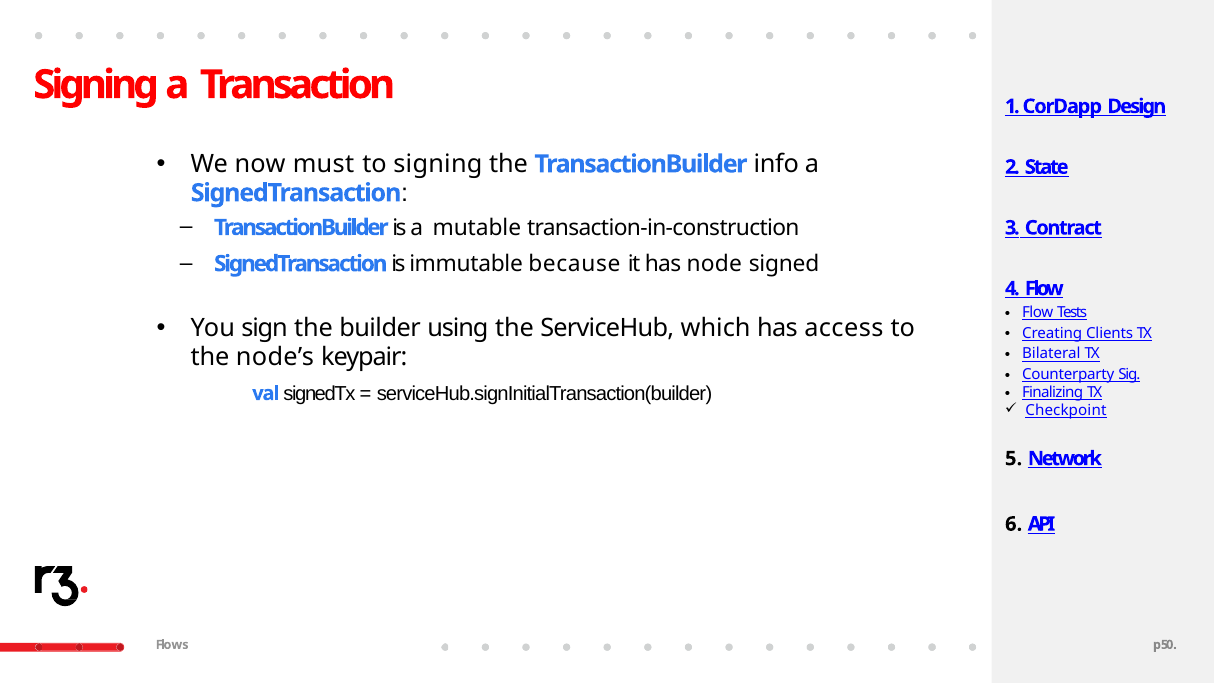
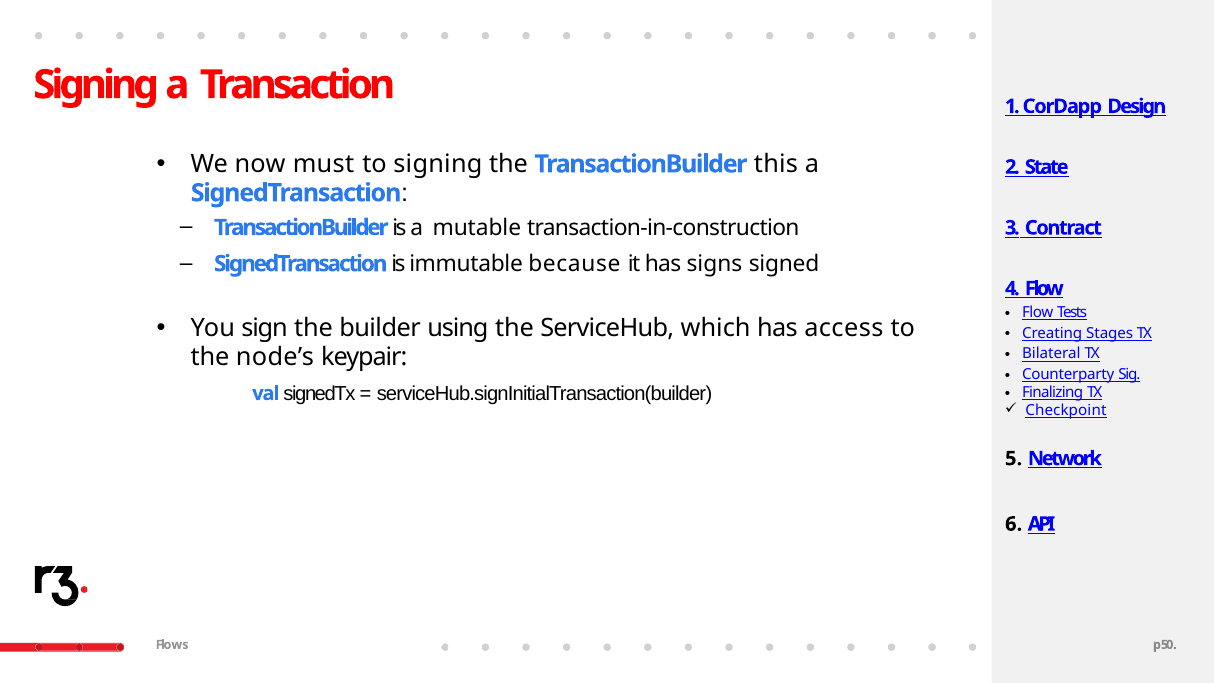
info: info -> this (776, 164)
node: node -> signs (714, 264)
Clients: Clients -> Stages (1110, 333)
